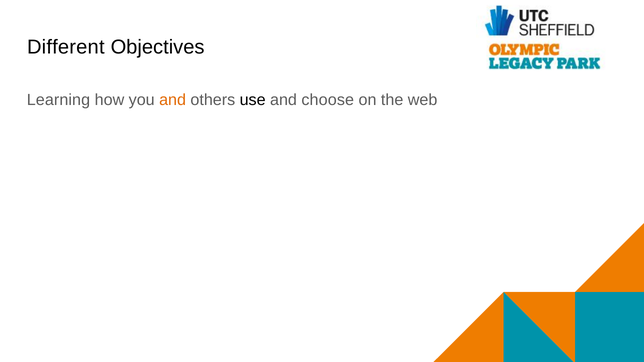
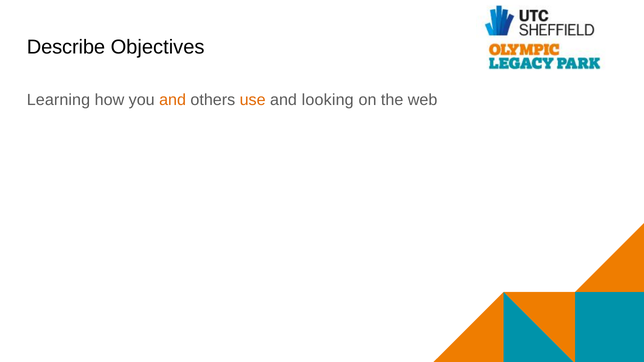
Different: Different -> Describe (66, 47)
use colour: black -> orange (253, 100)
choose: choose -> looking (328, 100)
